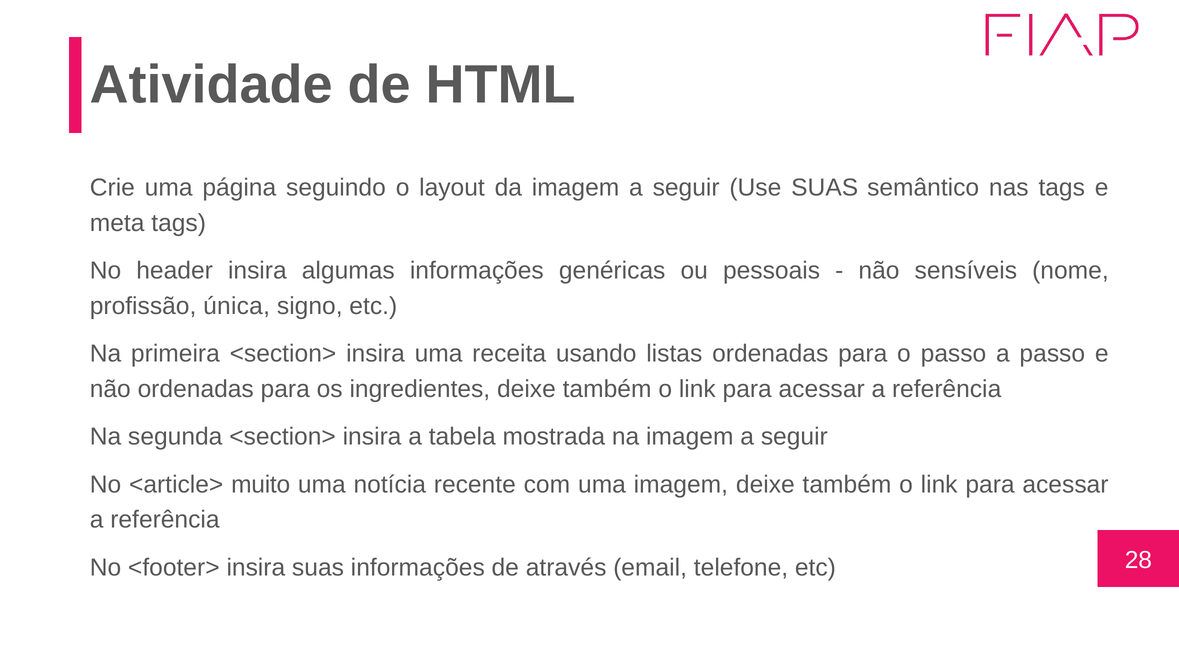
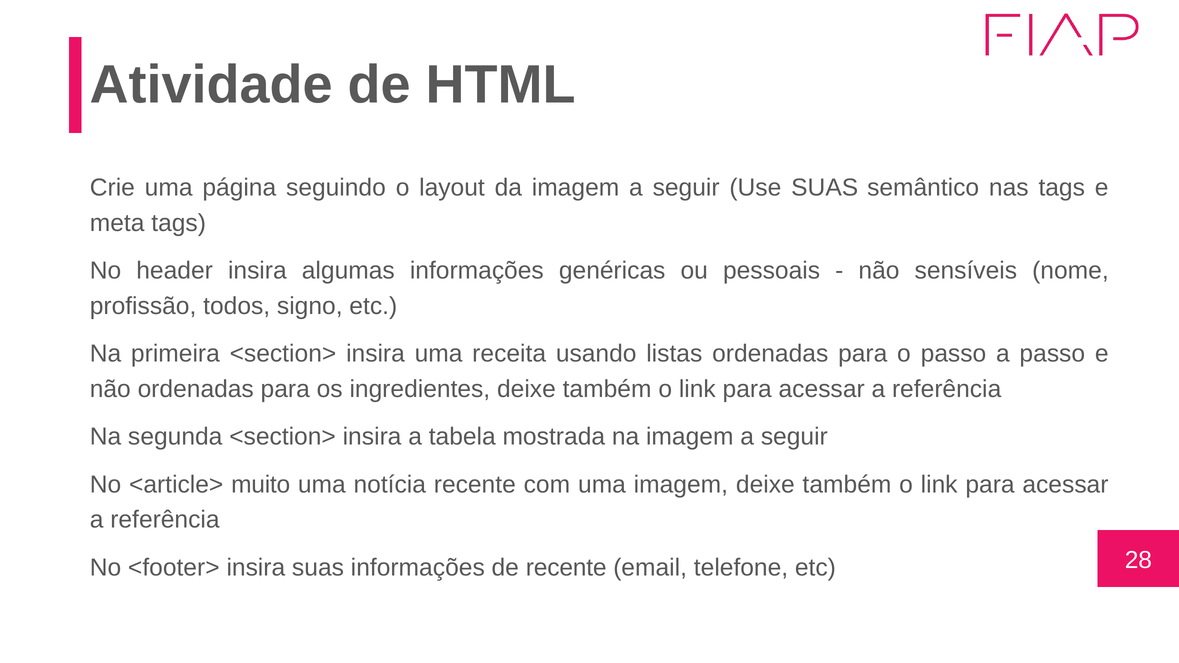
única: única -> todos (237, 306)
de através: através -> recente (566, 568)
